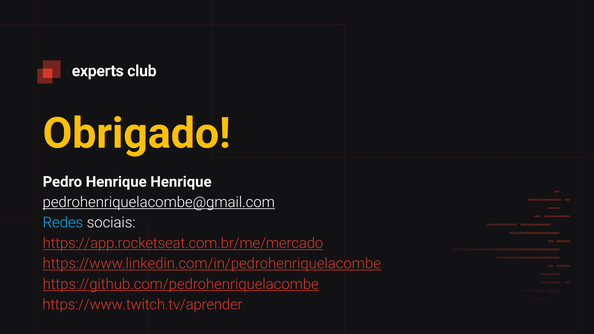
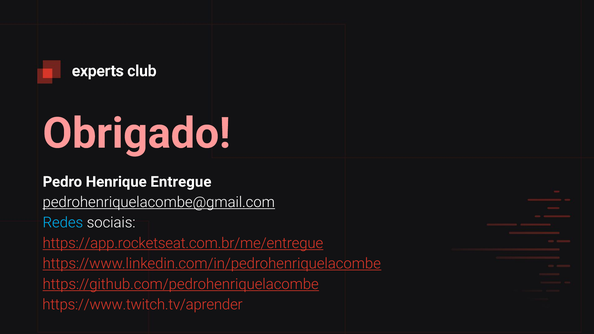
Obrigado colour: yellow -> pink (137, 134)
Henrique Henrique: Henrique -> Entregue (181, 182)
https://app.rocketseat.com.br/me/mercado: https://app.rocketseat.com.br/me/mercado -> https://app.rocketseat.com.br/me/entregue (183, 243)
